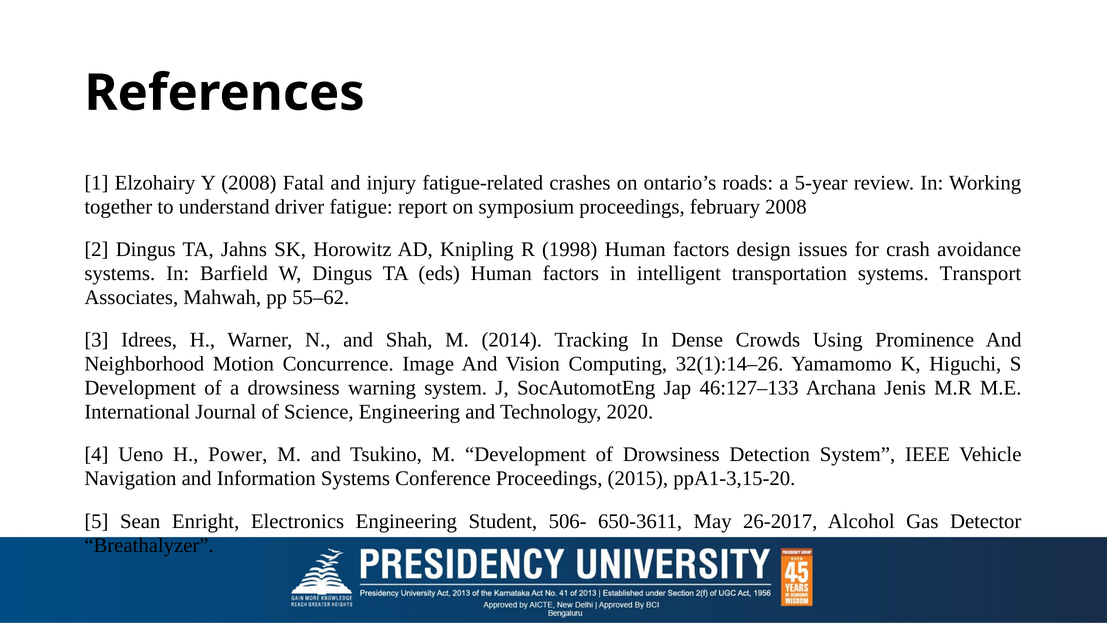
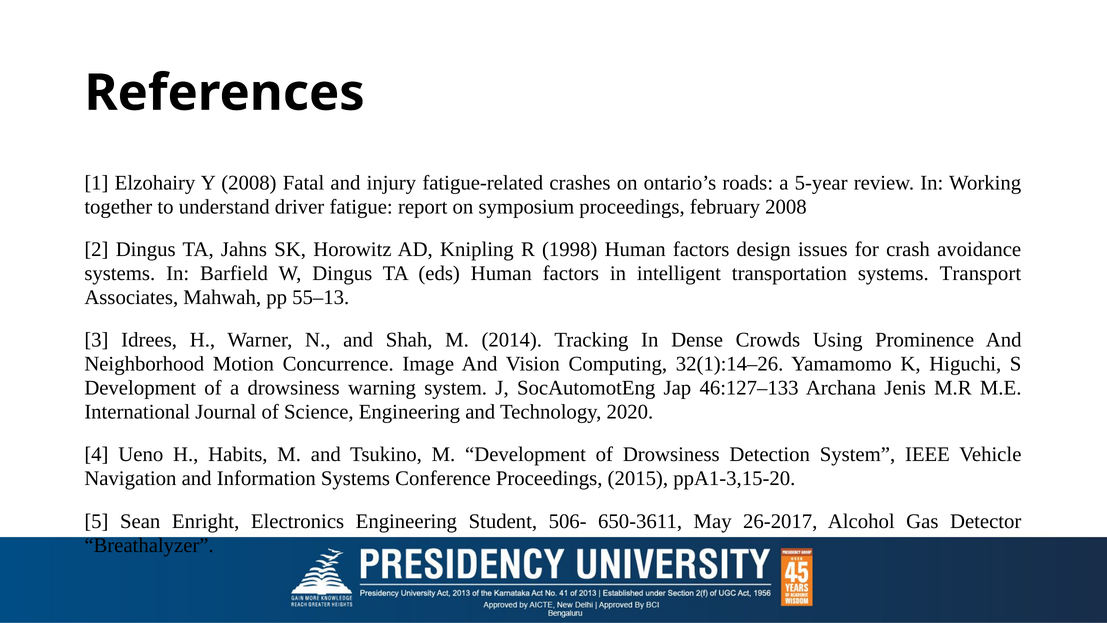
55–62: 55–62 -> 55–13 (321, 297)
Power: Power -> Habits (238, 454)
